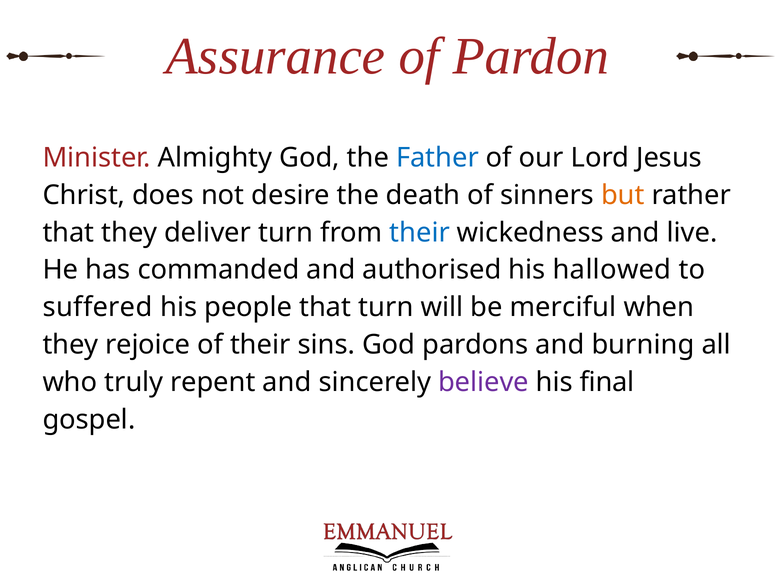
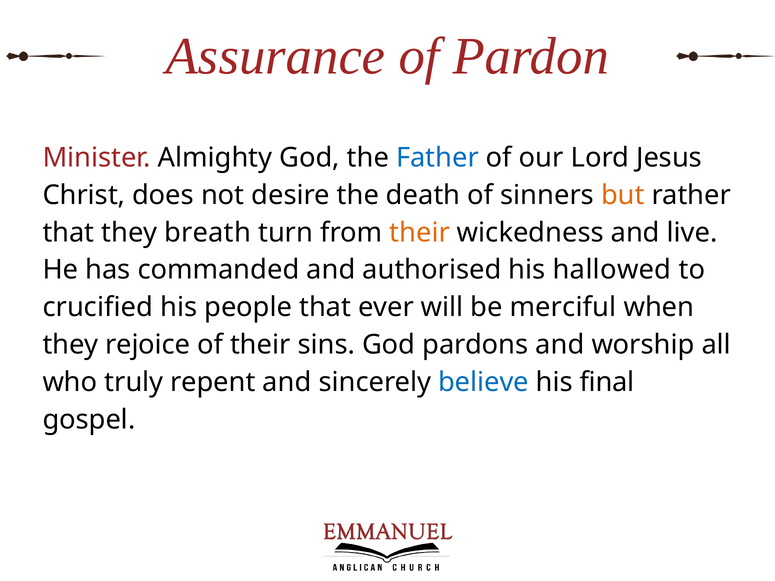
deliver: deliver -> breath (207, 233)
their colour: blue -> orange (420, 233)
suffered: suffered -> crucified (98, 307)
that turn: turn -> ever (386, 307)
burning: burning -> worship (643, 345)
believe colour: purple -> blue (484, 382)
